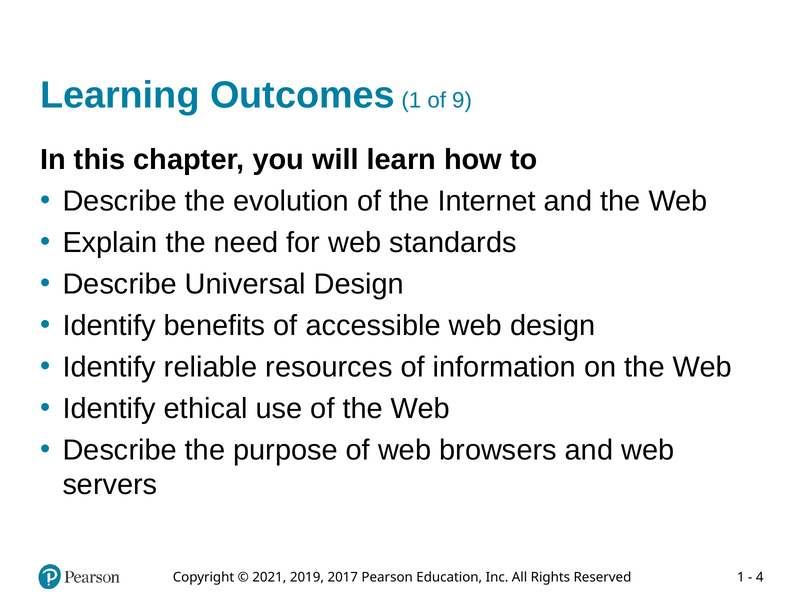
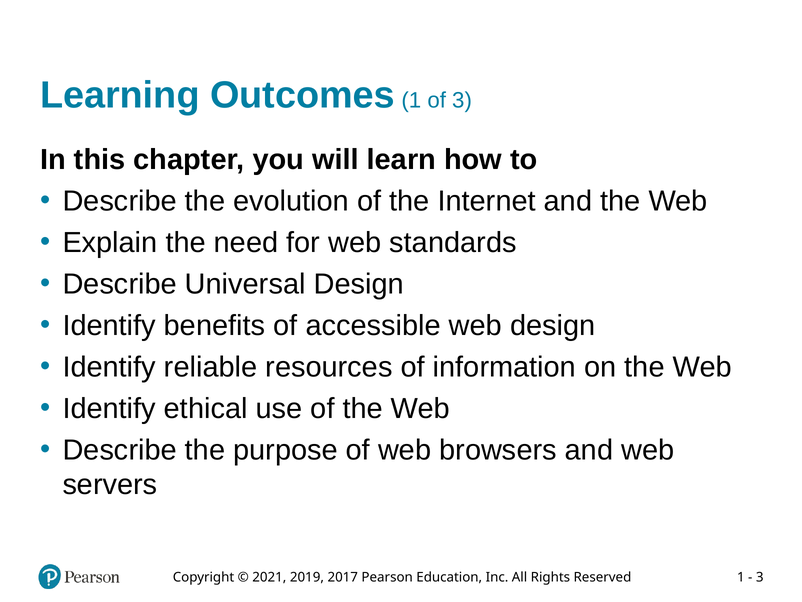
of 9: 9 -> 3 (462, 100)
4: 4 -> 3 (760, 577)
